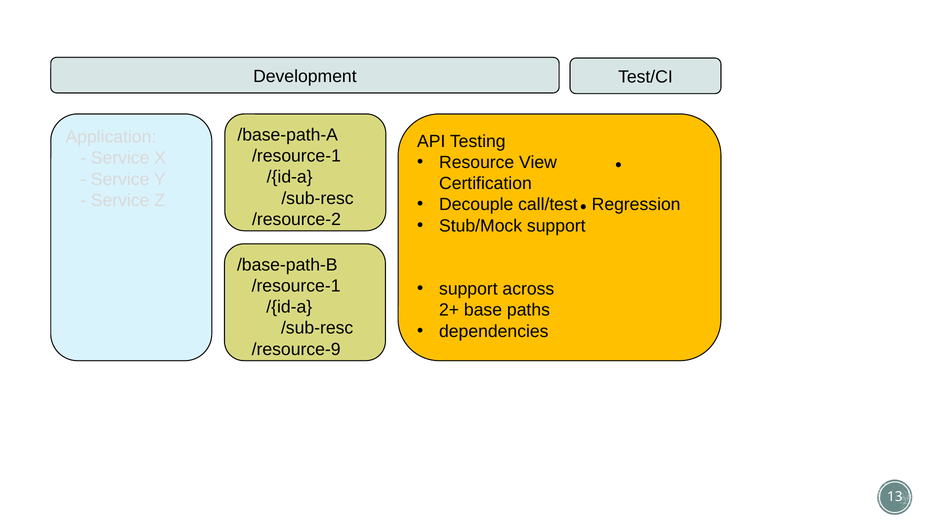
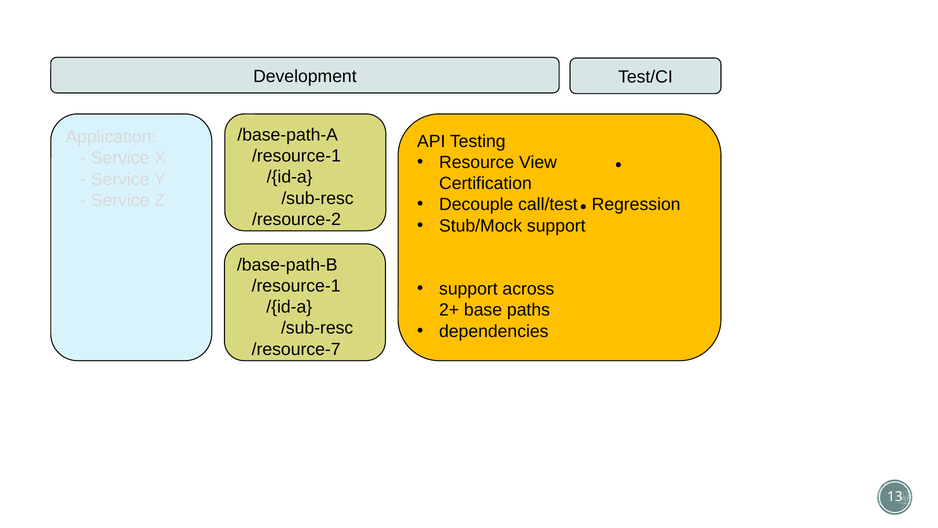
/resource-9: /resource-9 -> /resource-7 (296, 349)
